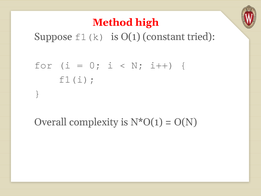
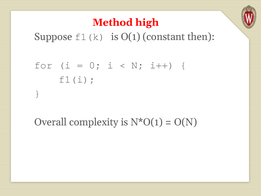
tried: tried -> then (201, 37)
